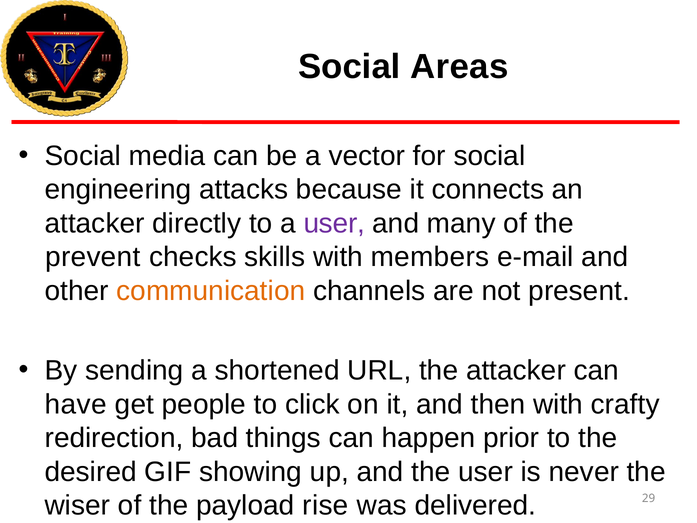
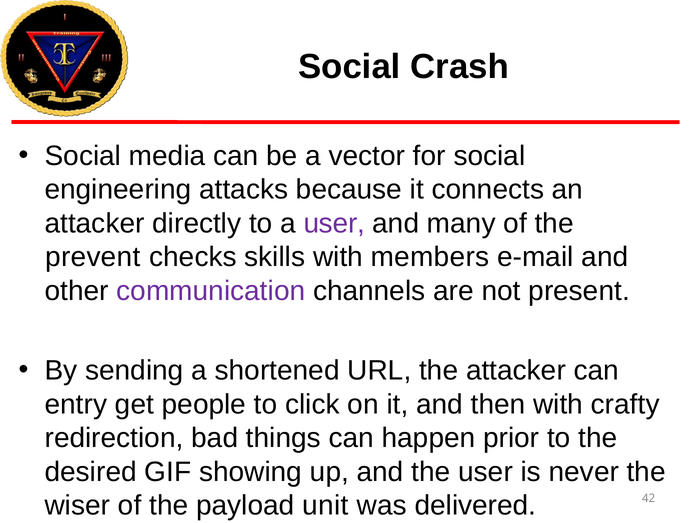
Areas: Areas -> Crash (460, 67)
communication colour: orange -> purple (211, 291)
have: have -> entry (76, 404)
rise: rise -> unit (325, 505)
29: 29 -> 42 (649, 498)
